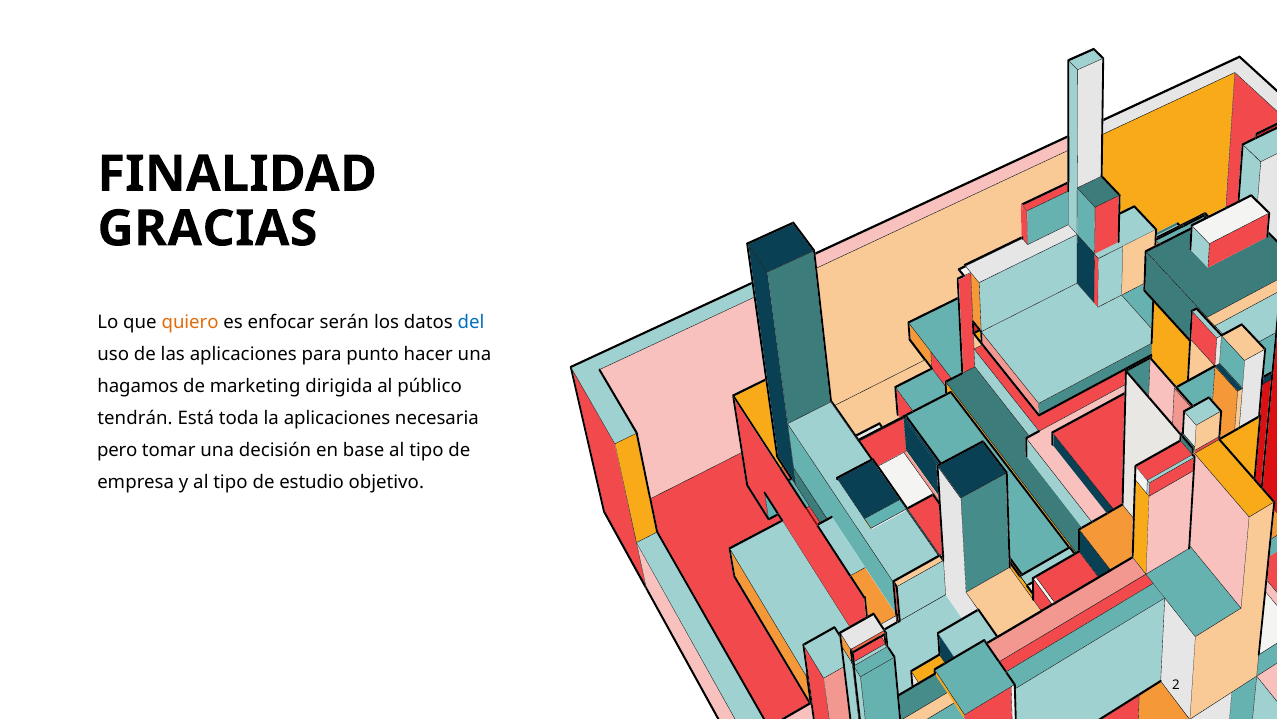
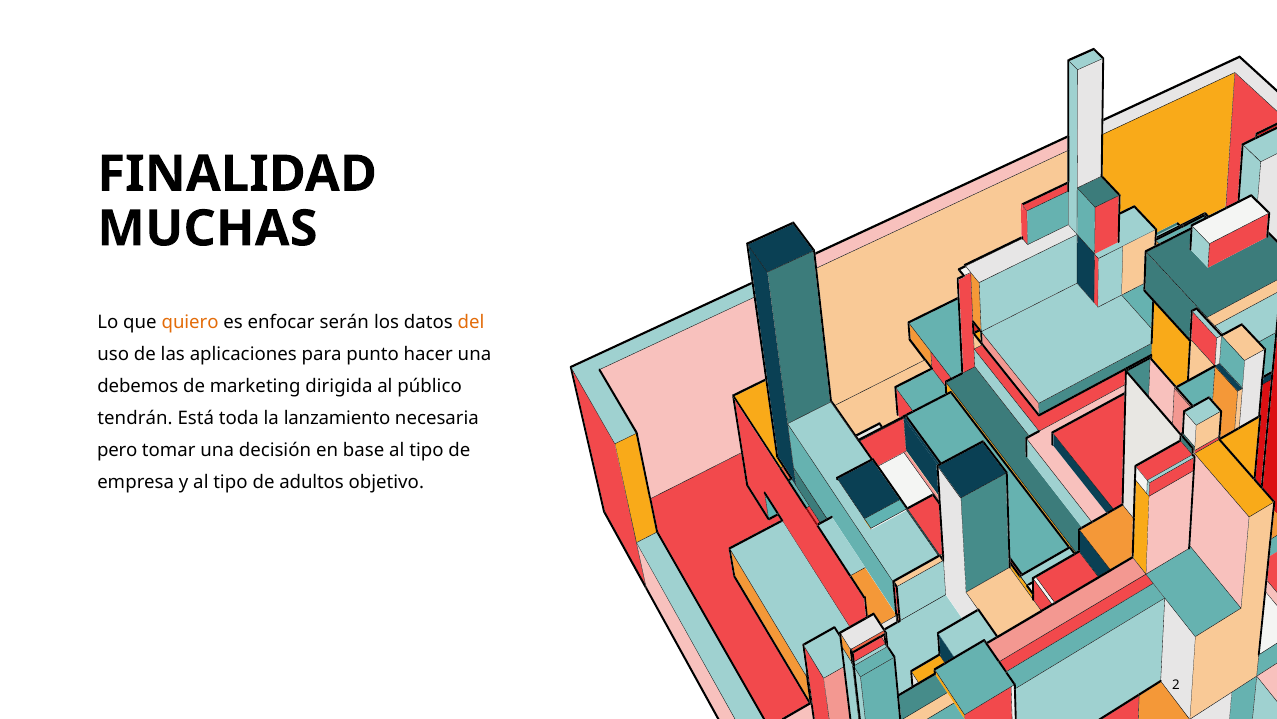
GRACIAS: GRACIAS -> MUCHAS (207, 229)
del colour: blue -> orange (471, 322)
hagamos: hagamos -> debemos (138, 386)
la aplicaciones: aplicaciones -> lanzamiento (337, 418)
estudio: estudio -> adultos (312, 482)
